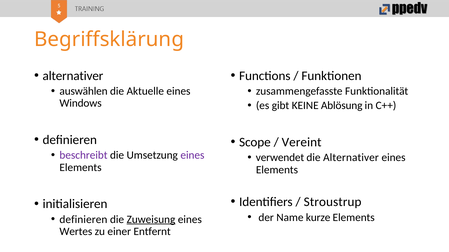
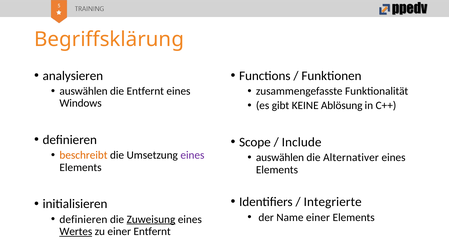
alternativer: alternativer -> analysieren (73, 76)
die Aktuelle: Aktuelle -> Entfernt (145, 91)
Vereint: Vereint -> Include (302, 142)
beschreibt colour: purple -> orange (84, 156)
verwendet: verwendet -> auswählen (280, 158)
Stroustrup: Stroustrup -> Integrierte (333, 202)
Name kurze: kurze -> einer (318, 218)
Wertes underline: none -> present (76, 232)
